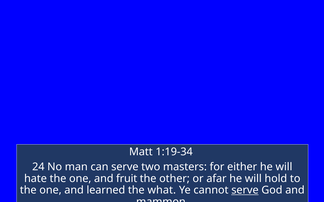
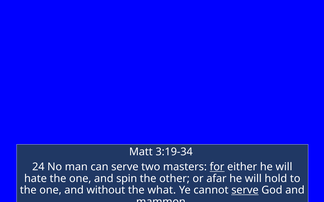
1:19-34: 1:19-34 -> 3:19-34 (174, 152)
for underline: none -> present (217, 167)
fruit: fruit -> spin (127, 179)
learned: learned -> without (106, 191)
